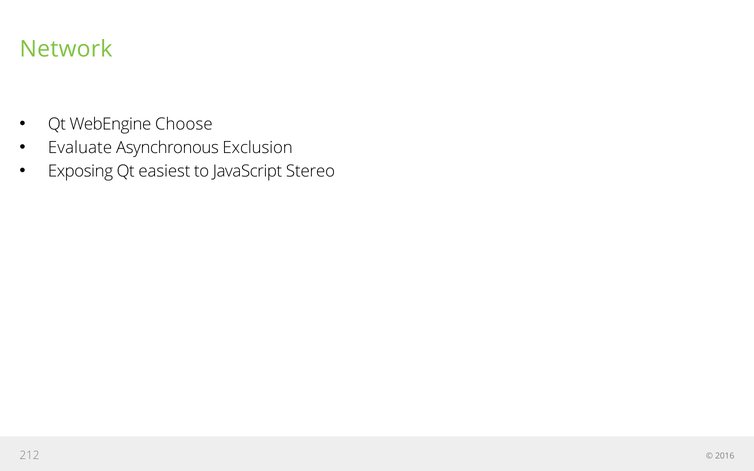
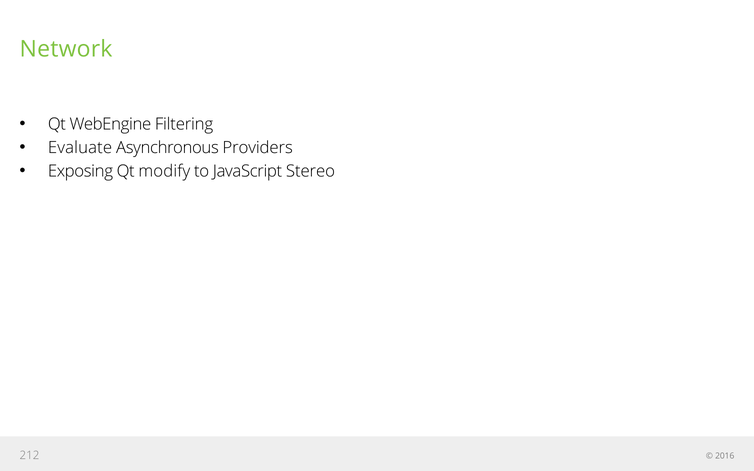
Choose: Choose -> Filtering (184, 124)
Exclusion: Exclusion -> Providers (258, 148)
easiest: easiest -> modify (164, 171)
